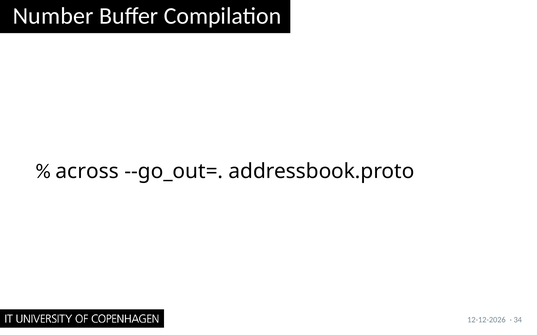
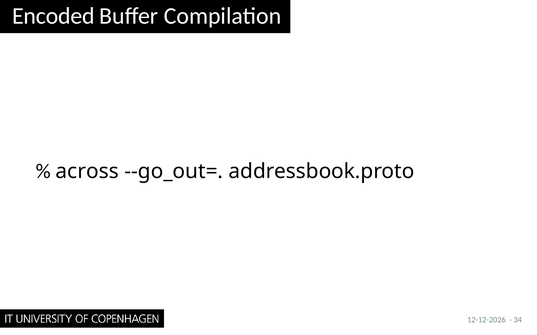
Number: Number -> Encoded (53, 16)
